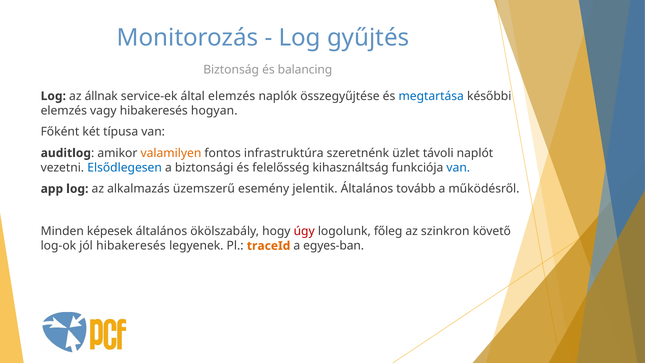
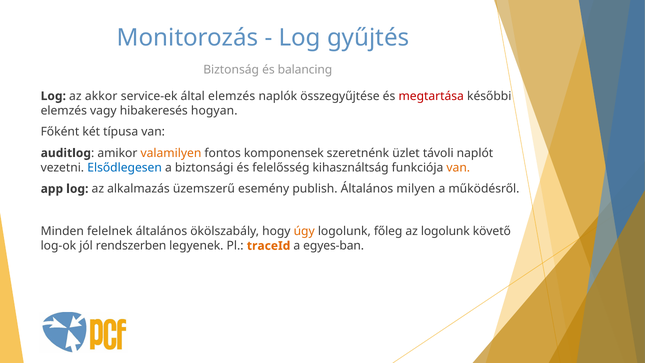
állnak: állnak -> akkor (101, 96)
megtartása colour: blue -> red (431, 96)
infrastruktúra: infrastruktúra -> komponensek (284, 153)
van colour: blue -> orange (458, 167)
jelentik: jelentik -> publish (315, 189)
tovább: tovább -> milyen (416, 189)
képesek: képesek -> felelnek (110, 231)
úgy colour: red -> orange (304, 231)
az szinkron: szinkron -> logolunk (445, 231)
jól hibakeresés: hibakeresés -> rendszerben (131, 246)
